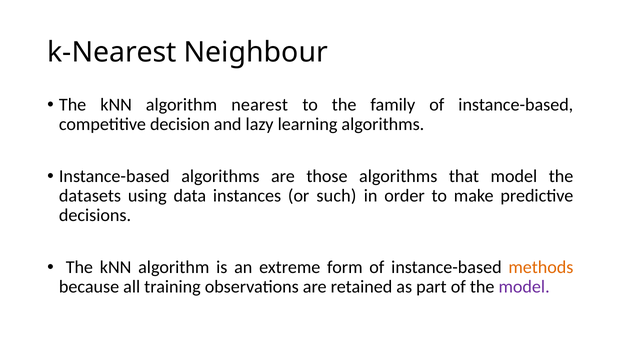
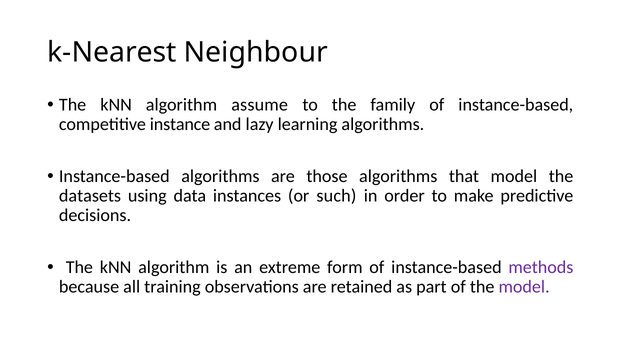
nearest: nearest -> assume (260, 105)
decision: decision -> instance (180, 124)
methods colour: orange -> purple (541, 268)
